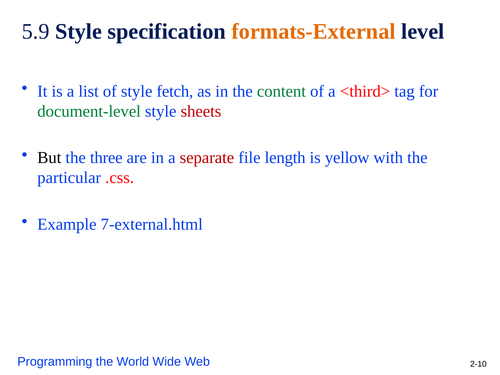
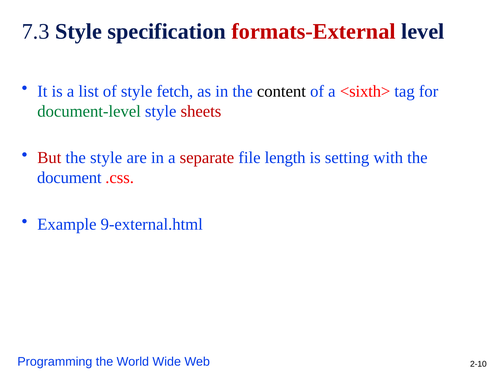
5.9: 5.9 -> 7.3 (36, 32)
formats-External colour: orange -> red (314, 32)
content colour: green -> black (281, 91)
<third>: <third> -> <sixth> (365, 91)
But colour: black -> red (49, 158)
the three: three -> style (106, 158)
yellow: yellow -> setting (347, 158)
particular: particular -> document (69, 178)
7-external.html: 7-external.html -> 9-external.html (152, 224)
